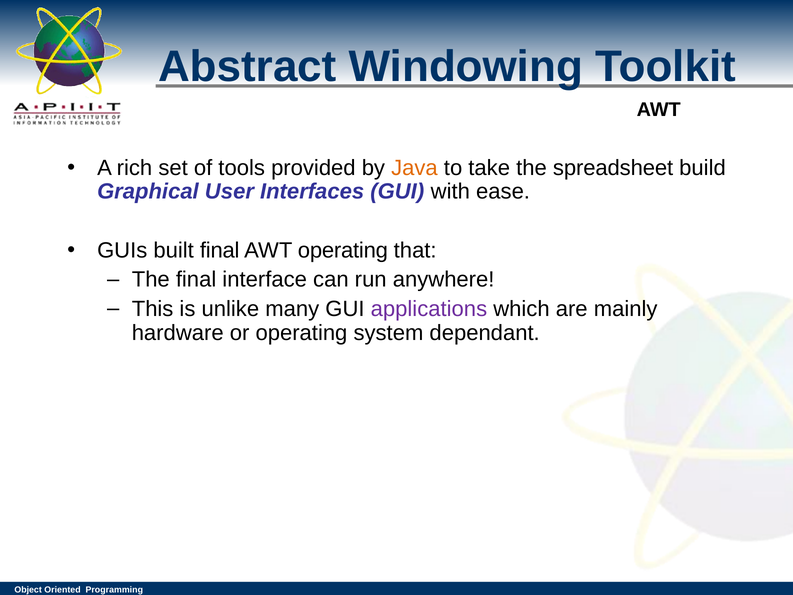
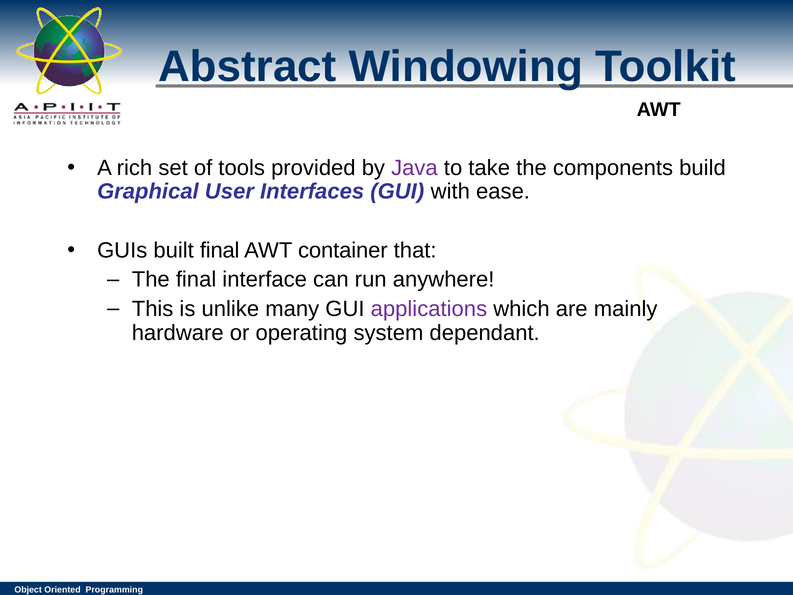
Java colour: orange -> purple (414, 168)
spreadsheet: spreadsheet -> components (613, 168)
AWT operating: operating -> container (343, 250)
